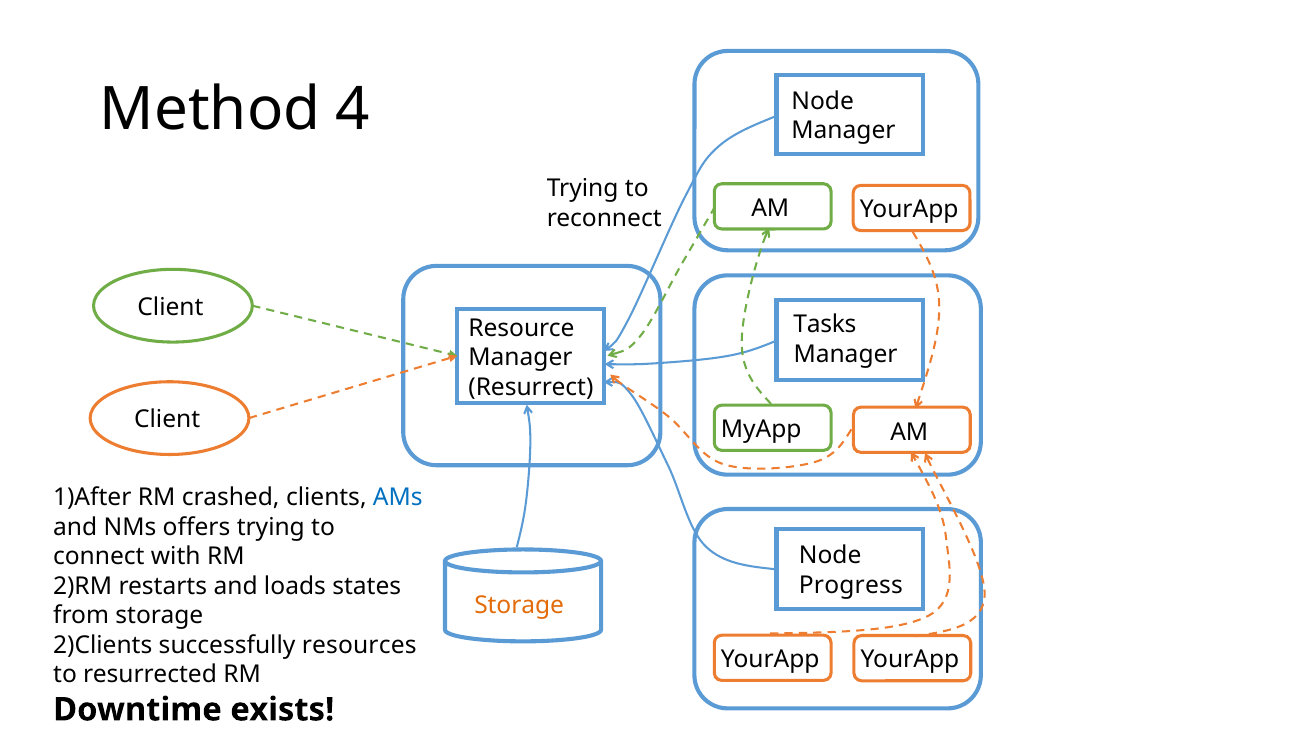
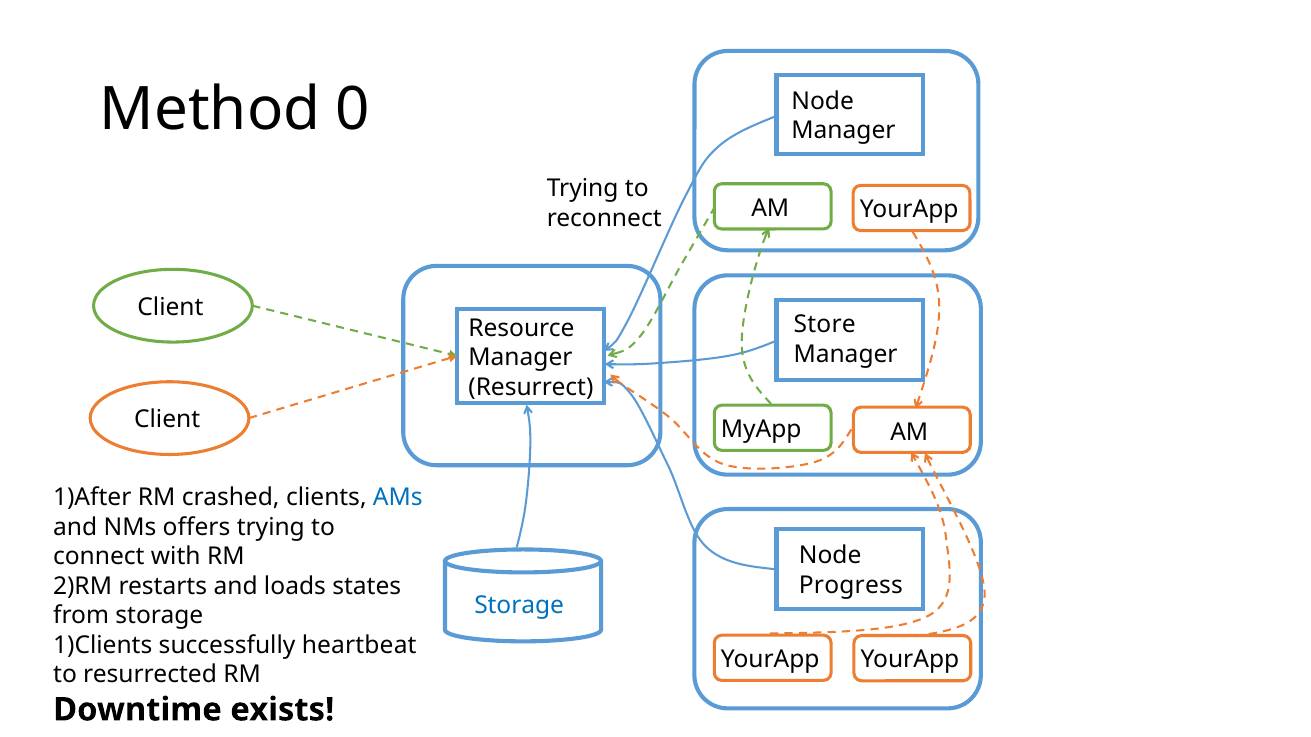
4: 4 -> 0 (353, 110)
Tasks: Tasks -> Store (825, 325)
Storage colour: orange -> blue (519, 605)
2)Clients: 2)Clients -> 1)Clients (103, 646)
resources: resources -> heartbeat (359, 646)
